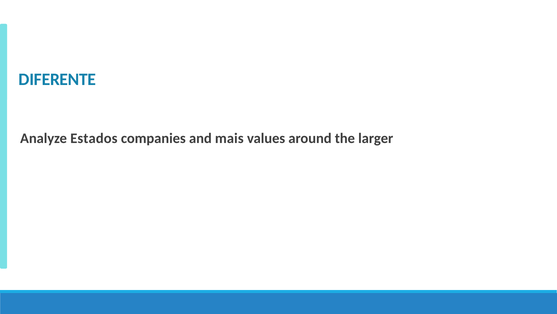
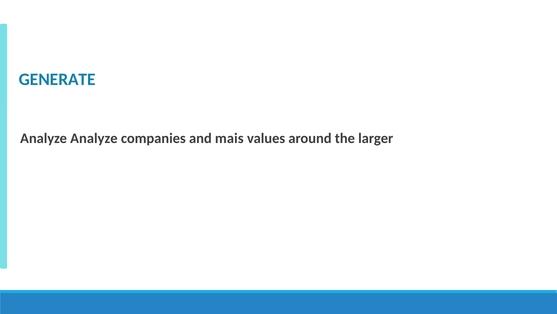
DIFERENTE: DIFERENTE -> GENERATE (57, 79)
Analyze Estados: Estados -> Analyze (94, 138)
